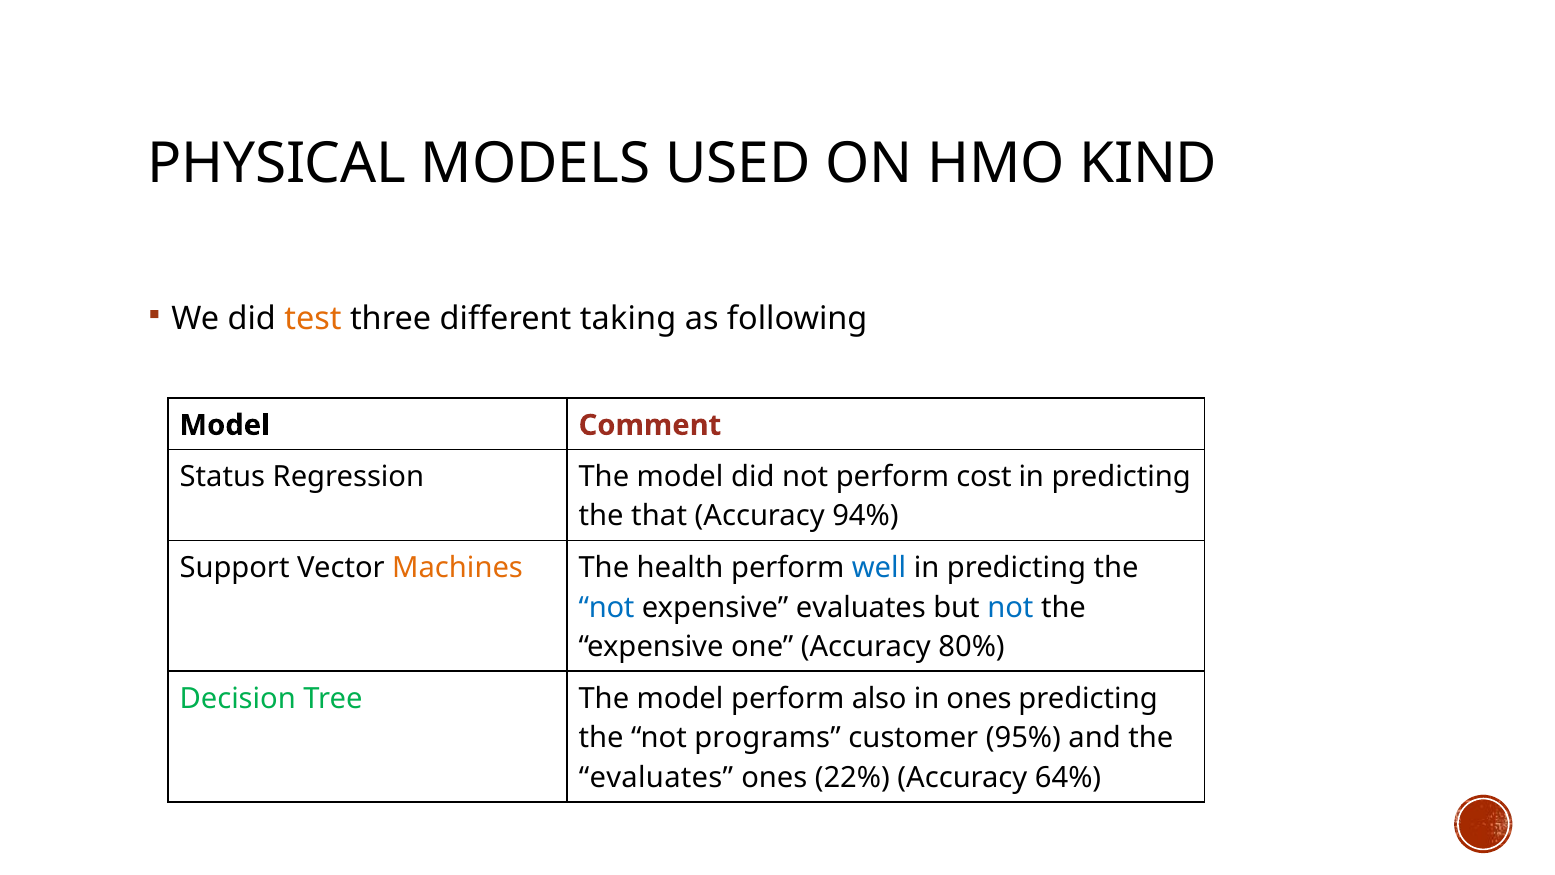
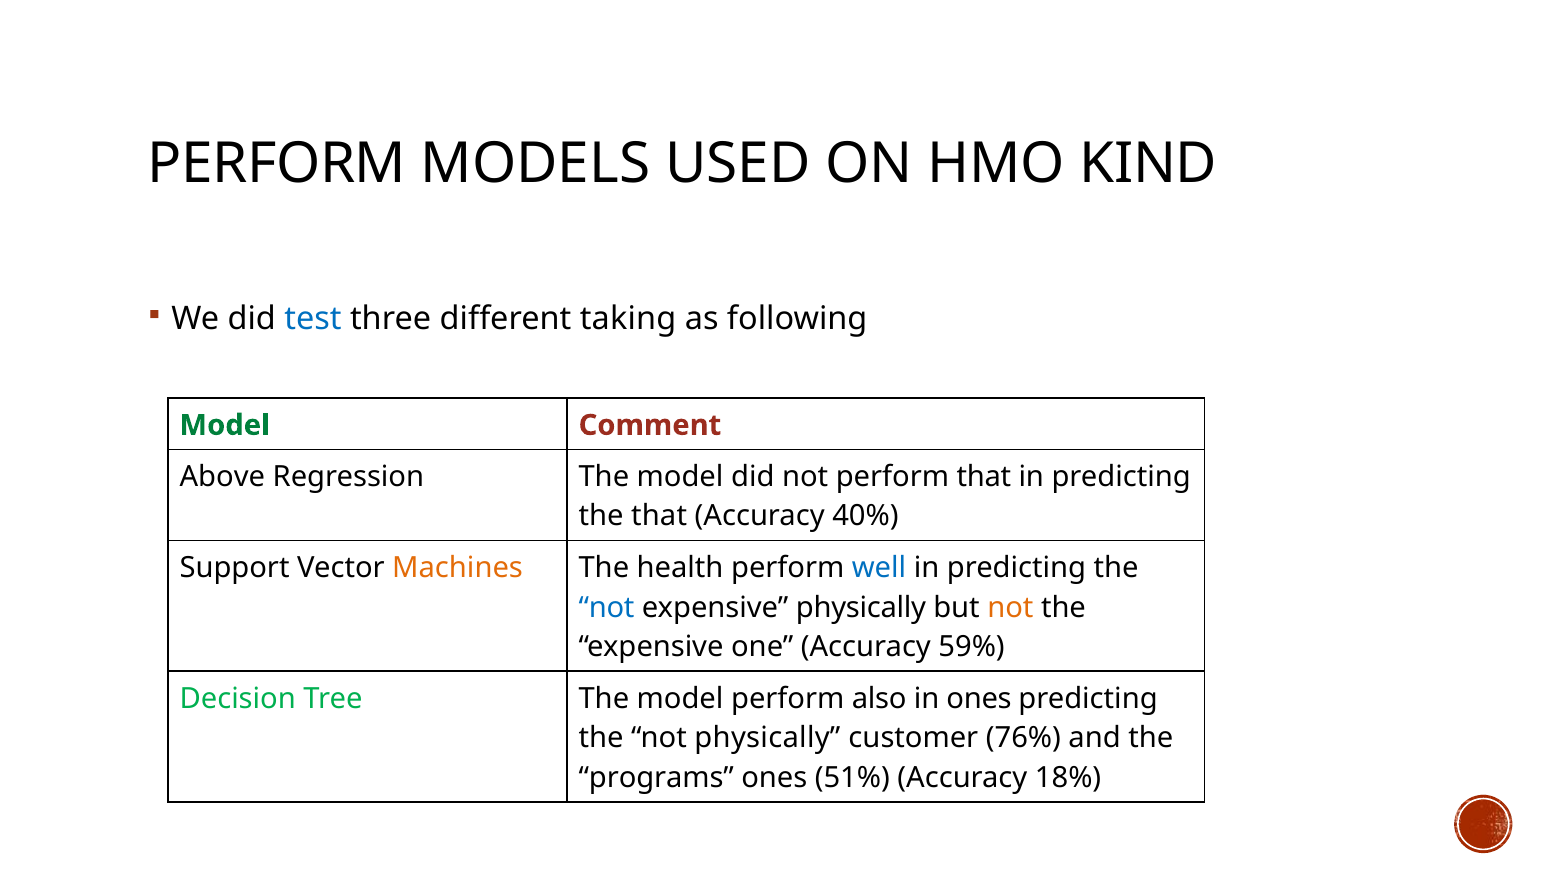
PHYSICAL: PHYSICAL -> PERFORM (277, 163)
test colour: orange -> blue (313, 319)
Model colour: black -> green (225, 425)
Status: Status -> Above (222, 476)
perform cost: cost -> that (984, 476)
94%: 94% -> 40% (865, 516)
expensive evaluates: evaluates -> physically (861, 607)
not colour: blue -> orange (1010, 607)
80%: 80% -> 59% (972, 647)
not programs: programs -> physically (767, 738)
95%: 95% -> 76% (1023, 738)
evaluates: evaluates -> programs (656, 778)
22%: 22% -> 51% (852, 778)
64%: 64% -> 18% (1068, 778)
